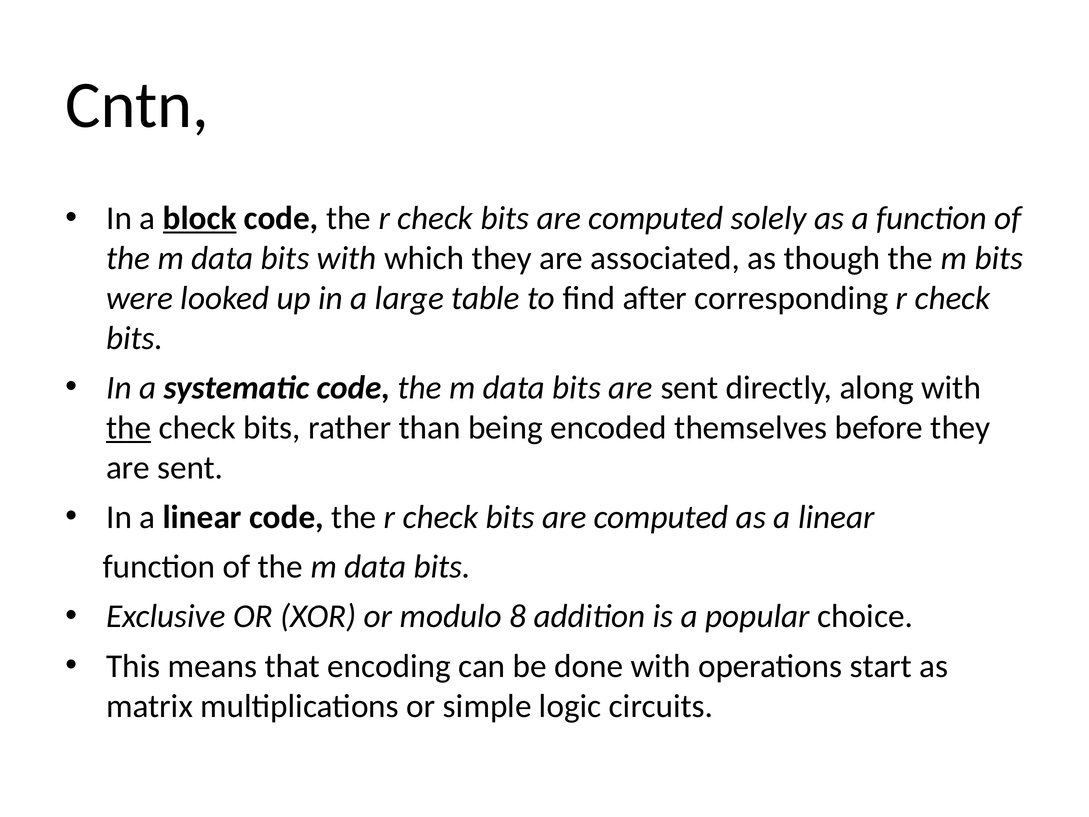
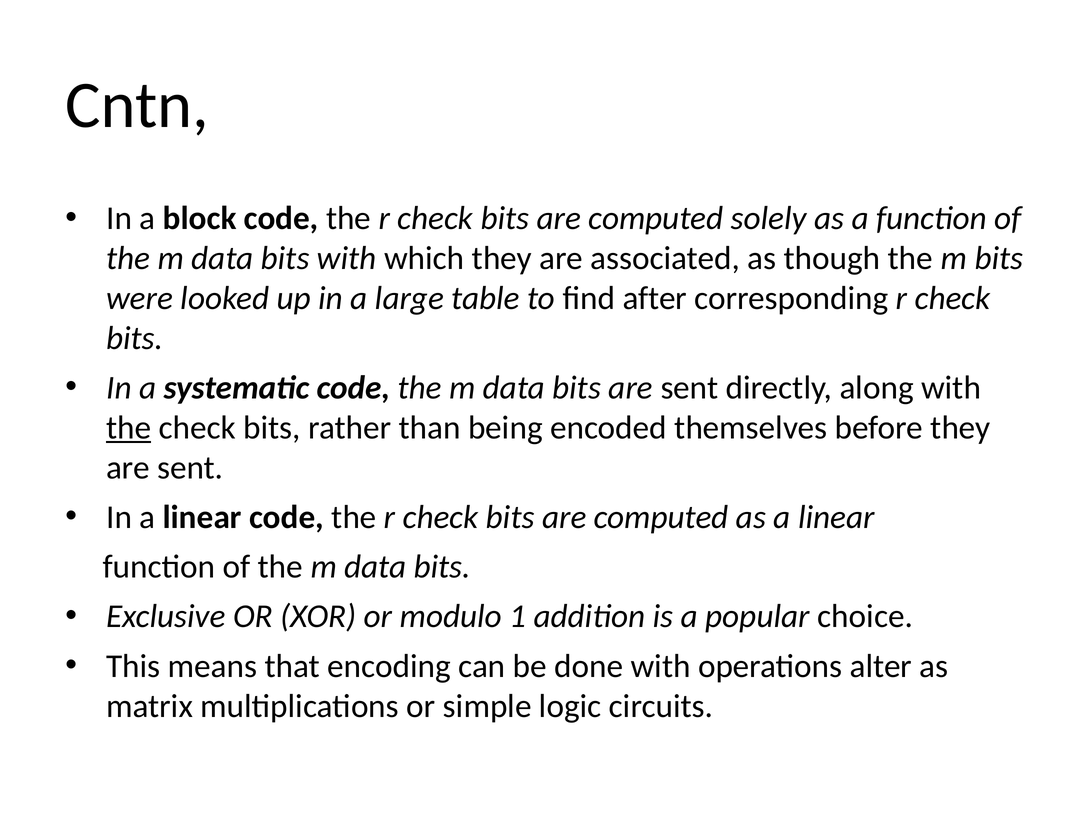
block underline: present -> none (200, 218)
8: 8 -> 1 (518, 616)
start: start -> alter (881, 666)
